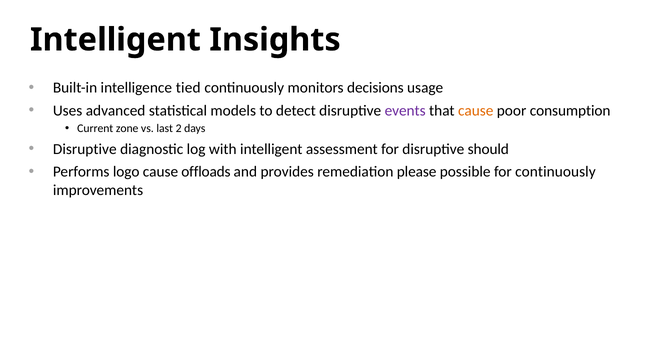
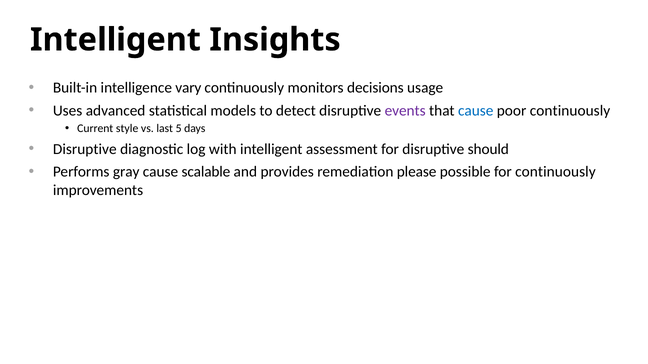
tied: tied -> vary (188, 88)
cause colour: orange -> blue (476, 111)
poor consumption: consumption -> continuously (570, 111)
zone: zone -> style (127, 128)
2: 2 -> 5 (179, 128)
logo: logo -> gray (126, 172)
offloads: offloads -> scalable (206, 172)
